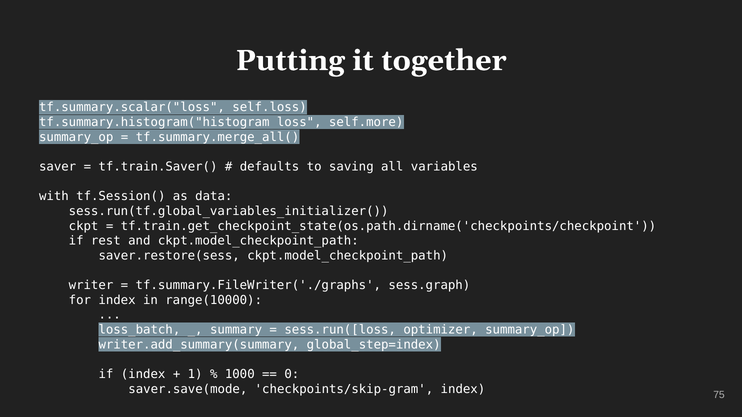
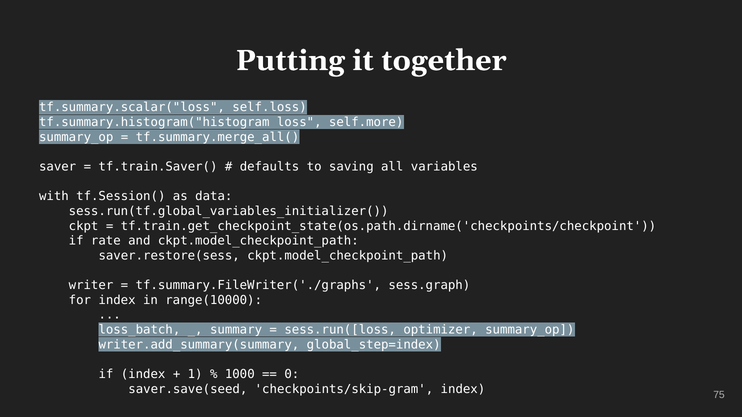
rest: rest -> rate (106, 241)
saver.save(mode: saver.save(mode -> saver.save(seed (188, 389)
